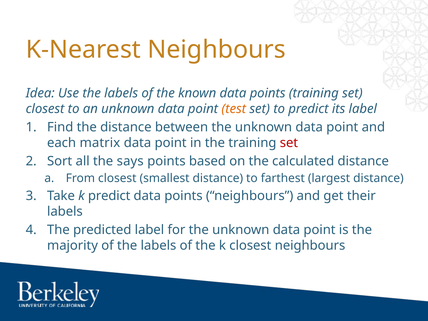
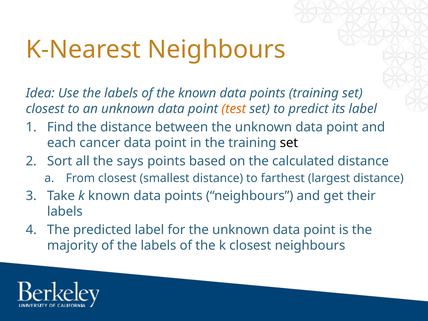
matrix: matrix -> cancer (100, 143)
set colour: red -> black (289, 143)
k predict: predict -> known (109, 196)
